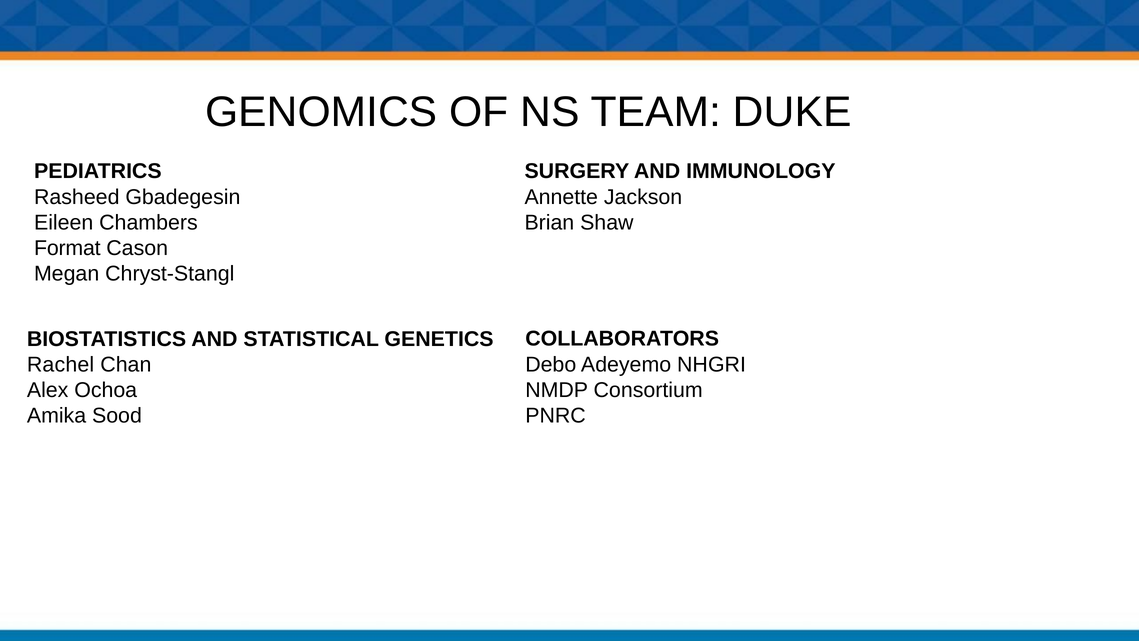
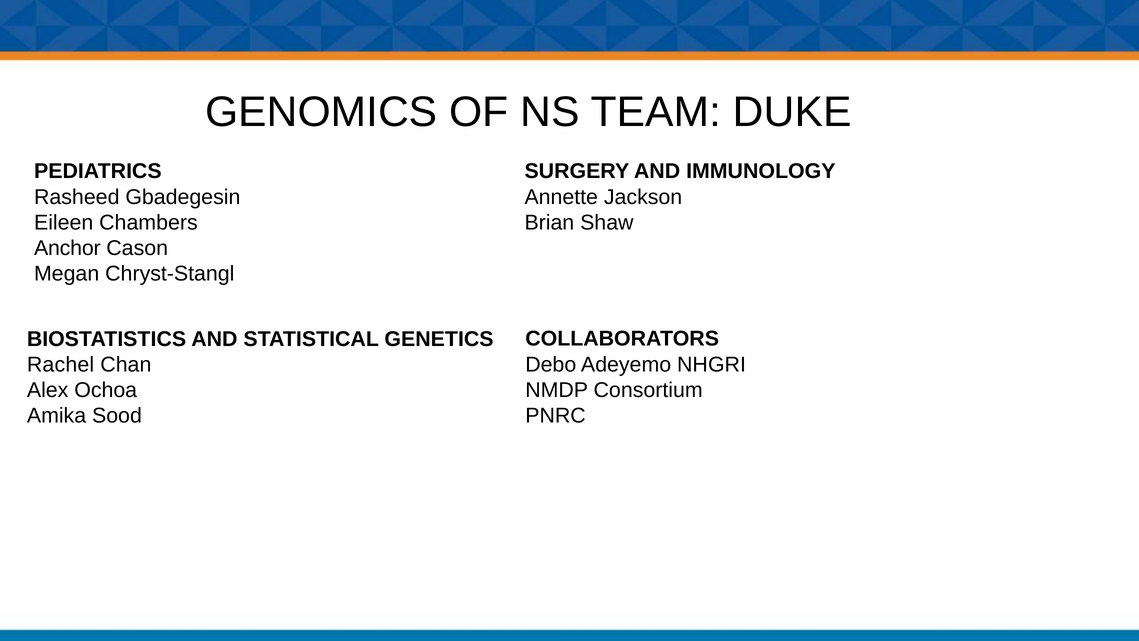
Format: Format -> Anchor (67, 248)
